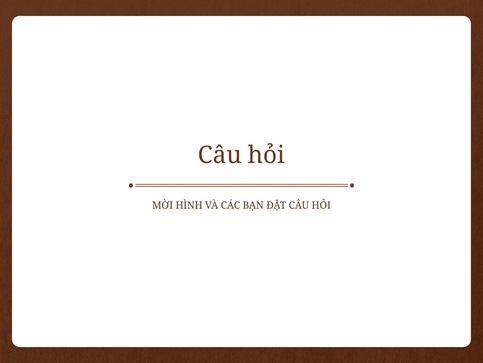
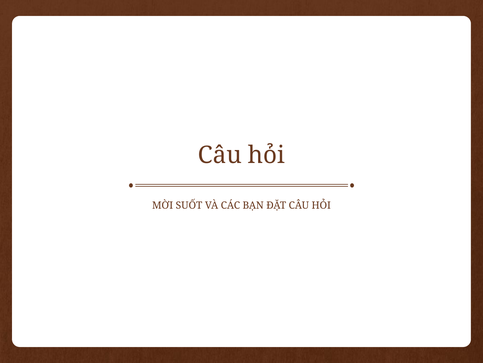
HÌNH: HÌNH -> SUỐT (189, 205)
